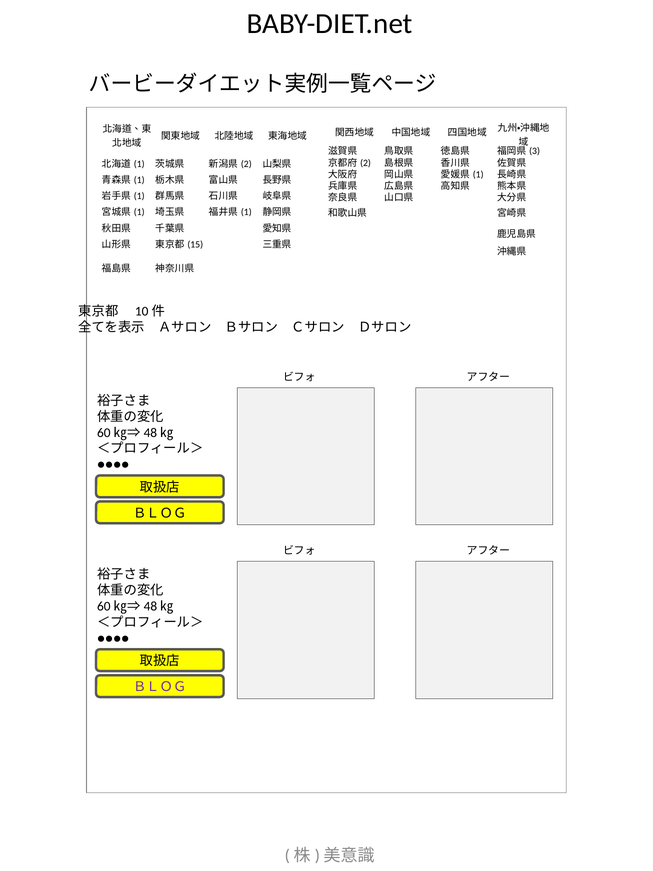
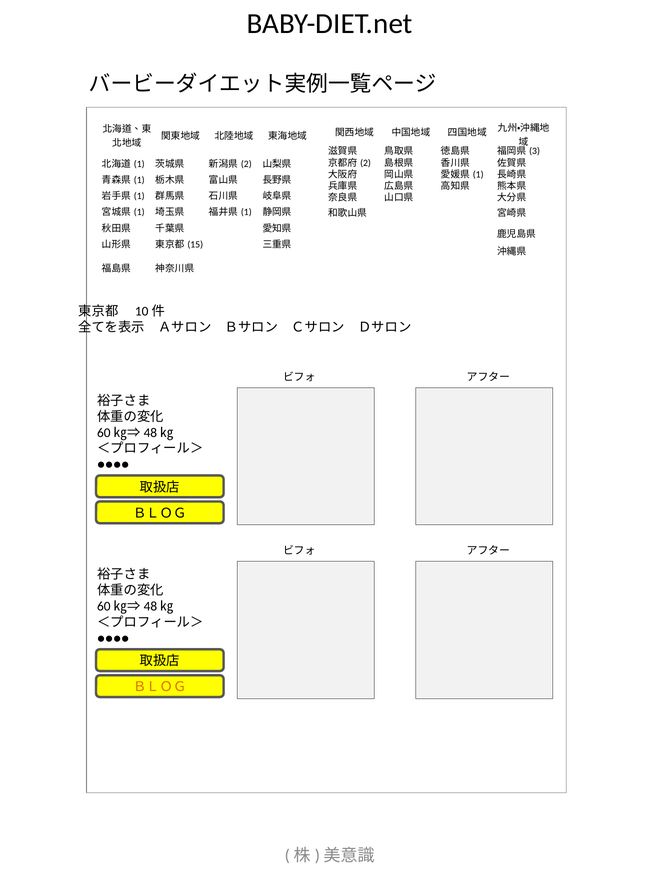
ＢＬＯＧ colour: purple -> orange (160, 687)
